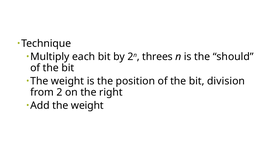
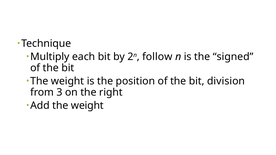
threes: threes -> follow (157, 57)
should: should -> signed (233, 57)
2: 2 -> 3 (60, 92)
